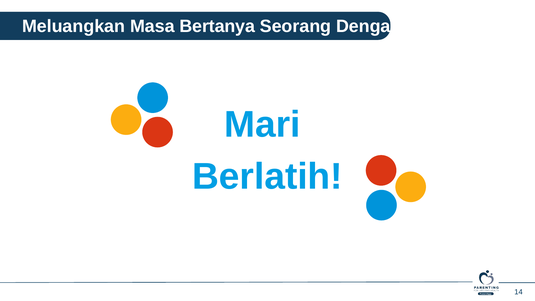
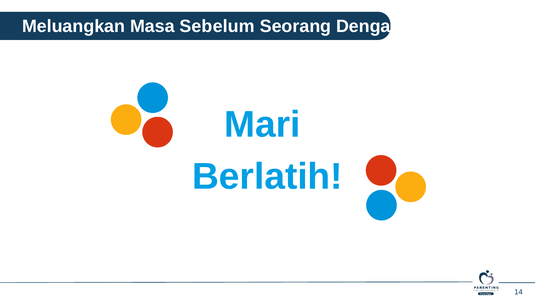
Bertanya: Bertanya -> Sebelum (217, 26)
